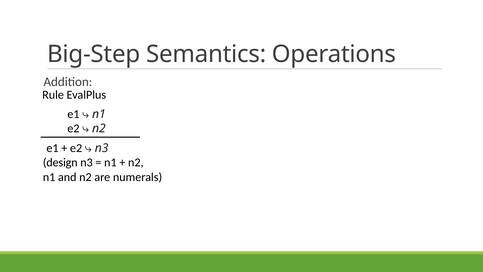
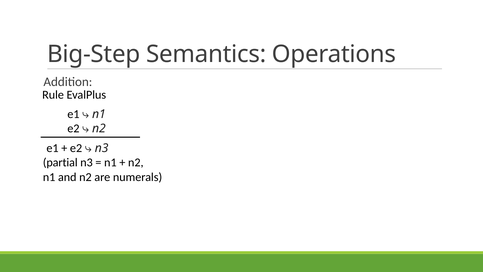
design: design -> partial (60, 162)
